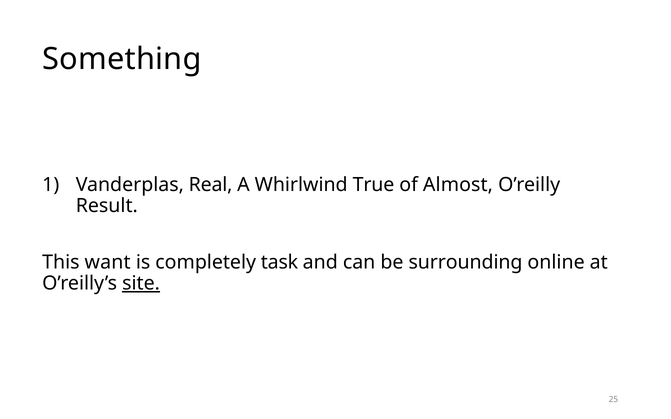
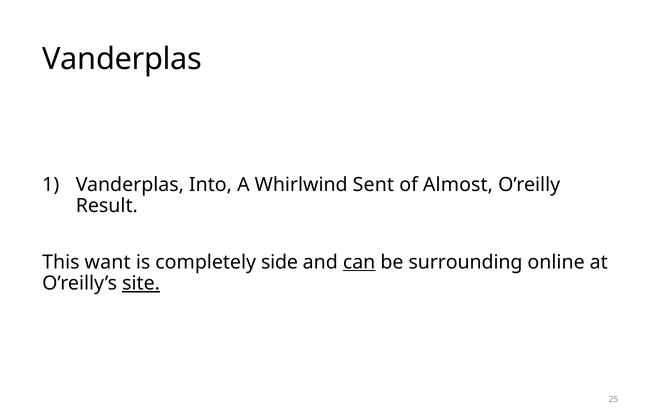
Something: Something -> Vanderplas (122, 59)
Real: Real -> Into (210, 185)
True: True -> Sent (373, 185)
task: task -> side (280, 262)
can underline: none -> present (359, 262)
